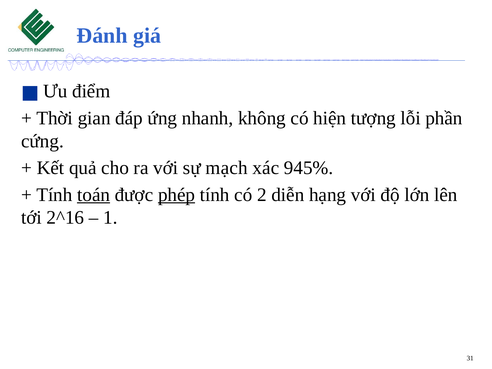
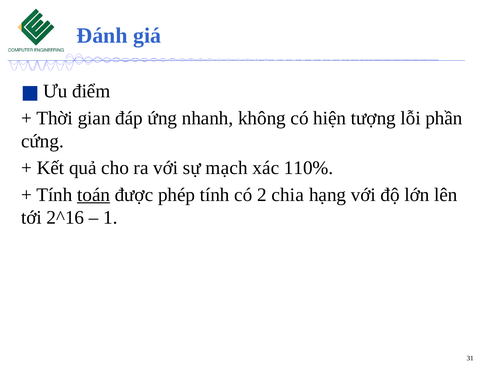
945%: 945% -> 110% (309, 168)
phép underline: present -> none (177, 195)
diễn: diễn -> chia (288, 195)
